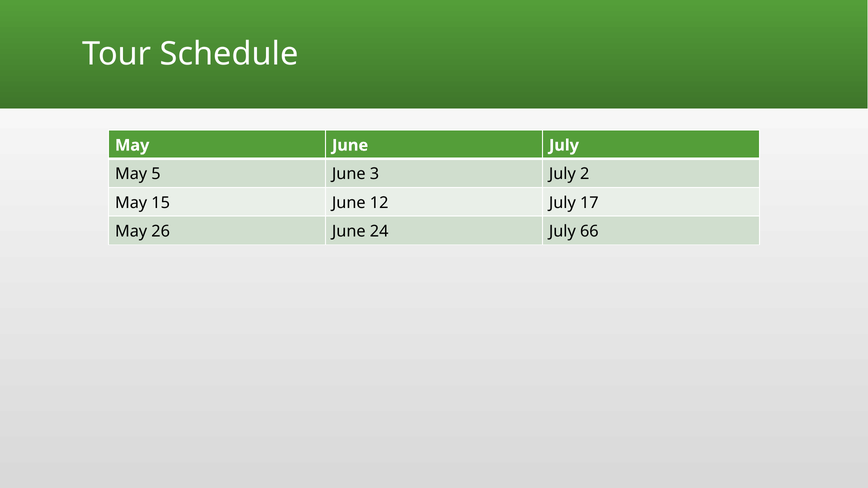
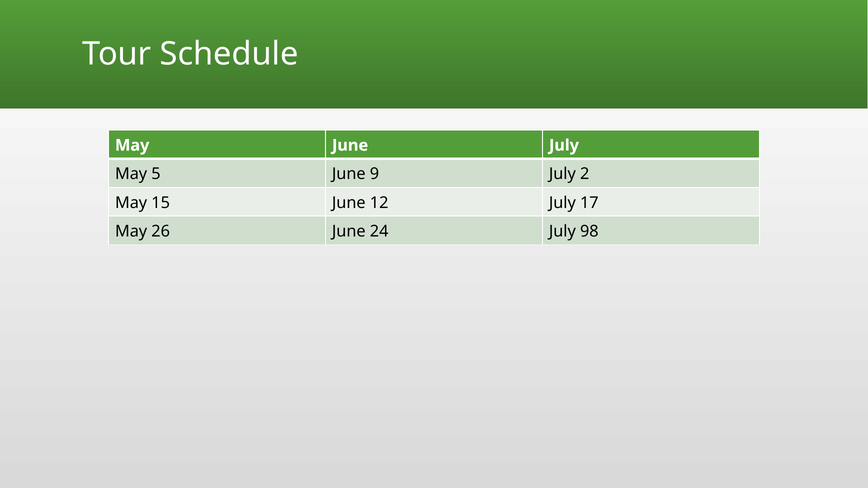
3: 3 -> 9 (374, 174)
66: 66 -> 98 (589, 231)
